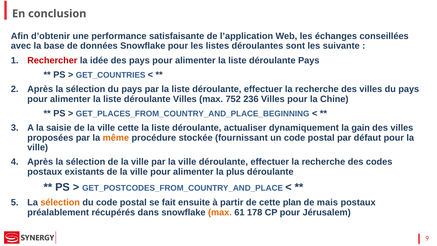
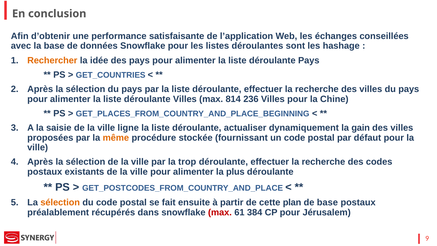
suivante: suivante -> hashage (341, 46)
Rechercher colour: red -> orange (52, 60)
752: 752 -> 814 (233, 99)
ville cette: cette -> ligne (128, 128)
par la ville: ville -> trop (187, 162)
de mais: mais -> base (327, 202)
max colour: orange -> red (220, 212)
178: 178 -> 384 (255, 212)
